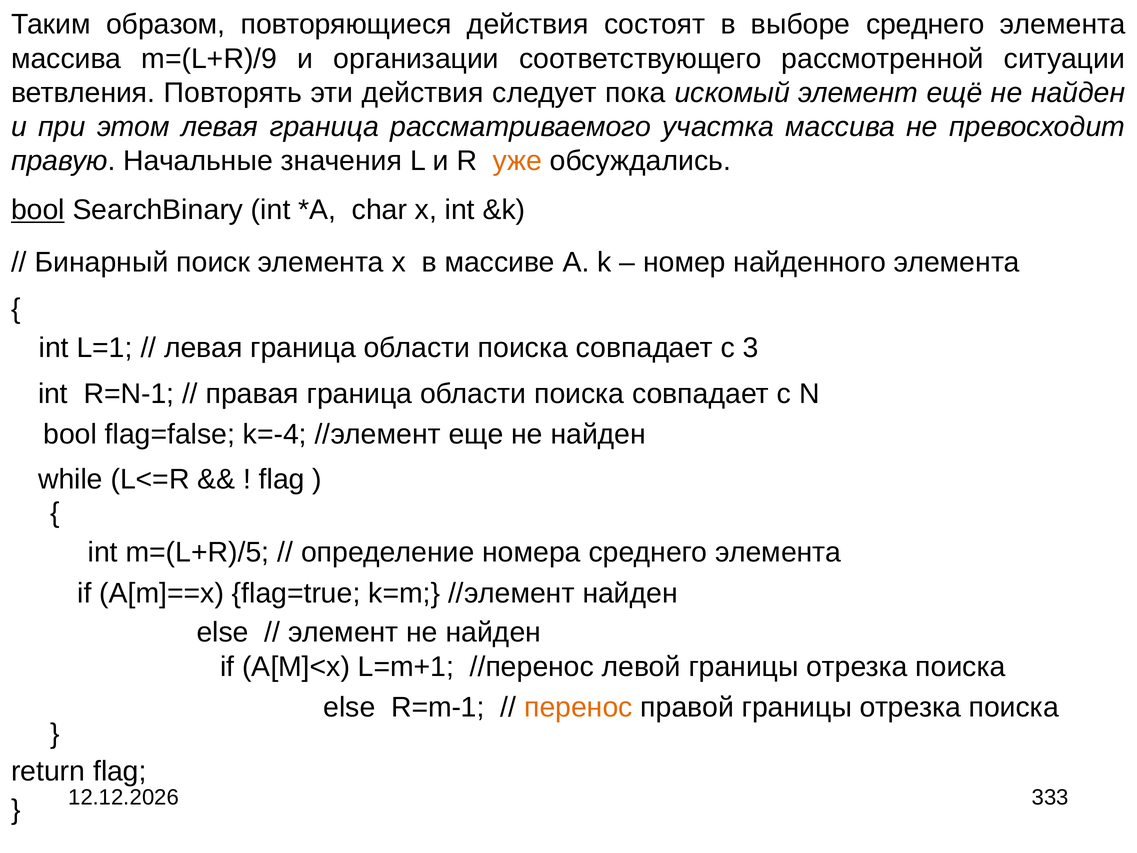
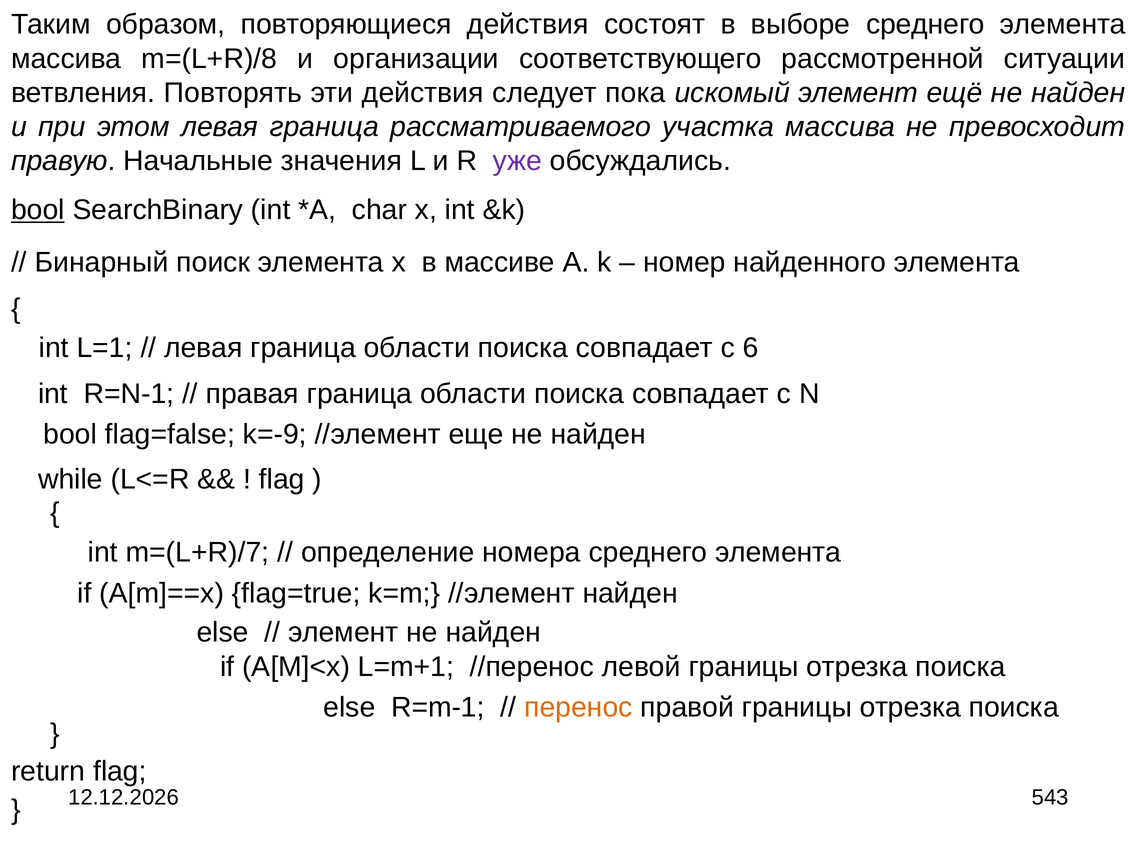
m=(L+R)/9: m=(L+R)/9 -> m=(L+R)/8 (209, 59)
уже colour: orange -> purple (517, 161)
3: 3 -> 6 (751, 348)
k=-4: k=-4 -> k=-9 (275, 434)
m=(L+R)/5: m=(L+R)/5 -> m=(L+R)/7 (197, 552)
333: 333 -> 543 (1050, 797)
